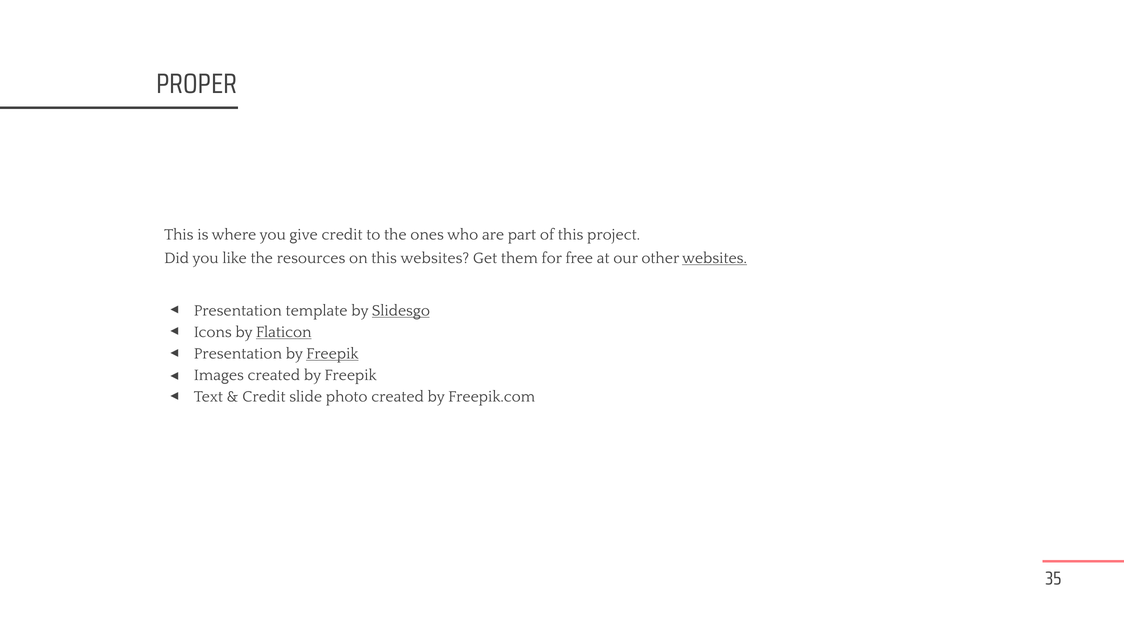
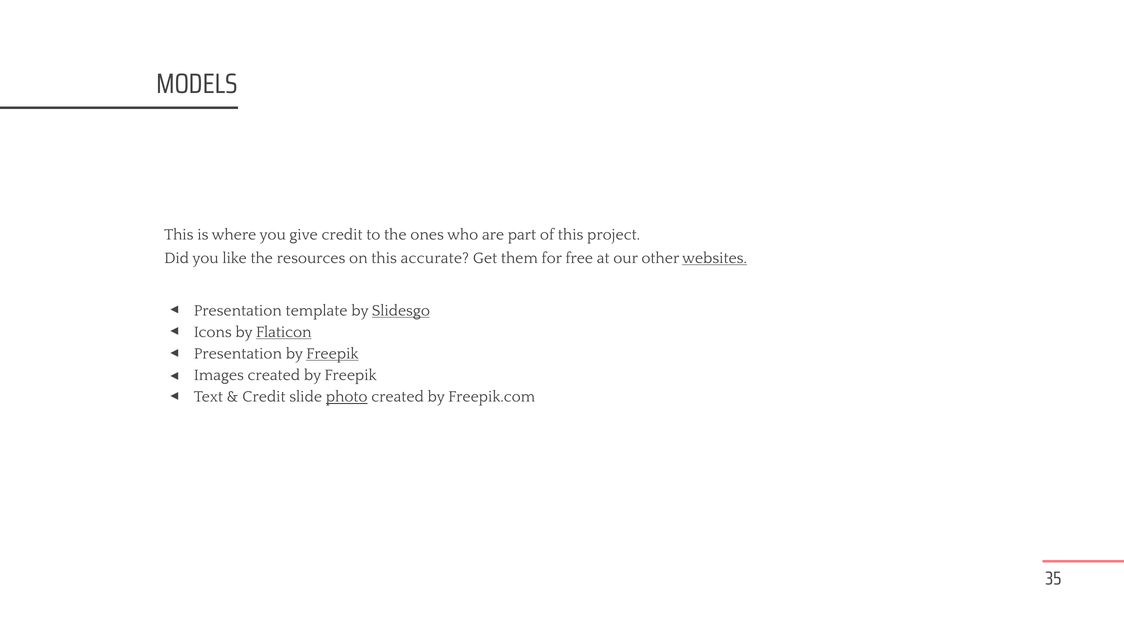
PROPER: PROPER -> MODELS (197, 84)
this websites: websites -> accurate (435, 258)
photo underline: none -> present (347, 397)
